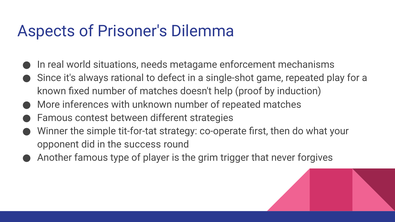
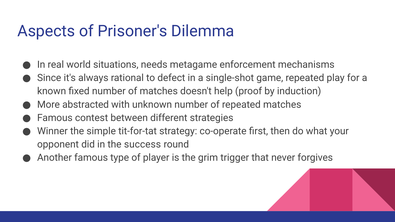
inferences: inferences -> abstracted (86, 105)
